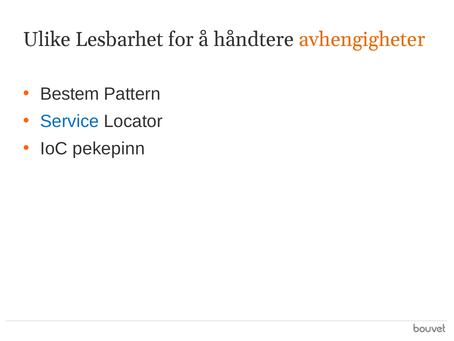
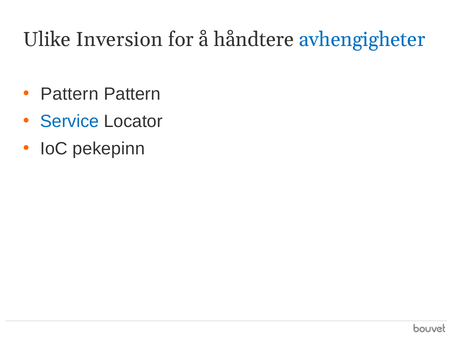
Lesbarhet: Lesbarhet -> Inversion (119, 39)
avhengigheter colour: orange -> blue (362, 39)
Bestem: Bestem -> Pattern (70, 94)
